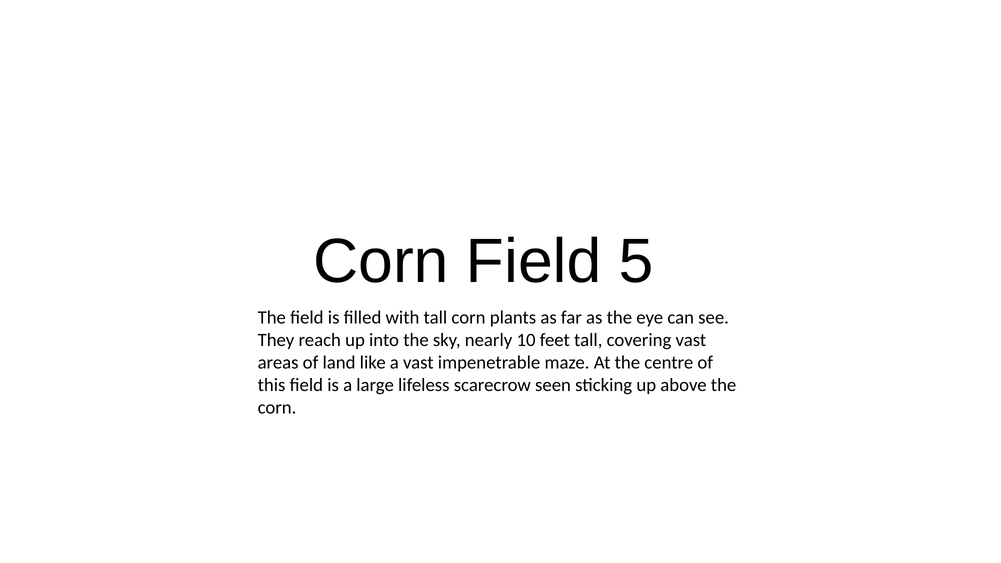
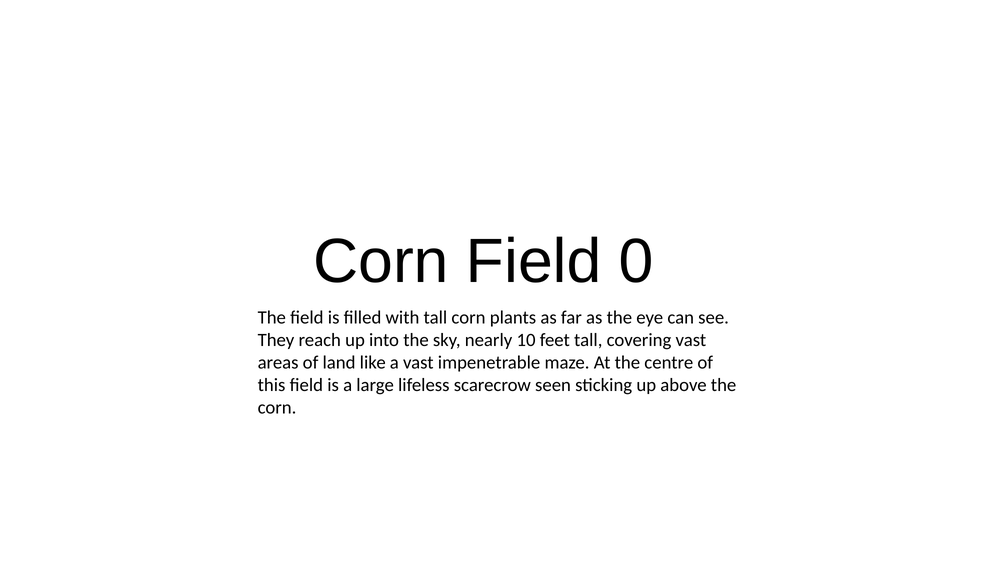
5: 5 -> 0 (636, 262)
